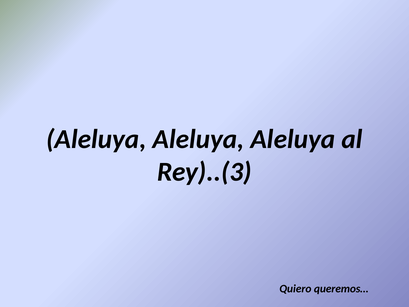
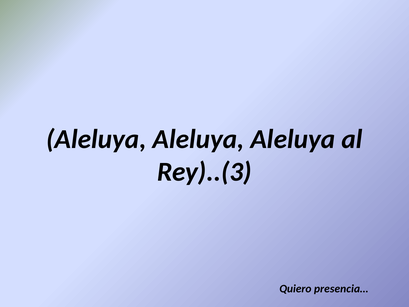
queremos…: queremos… -> presencia… (341, 289)
